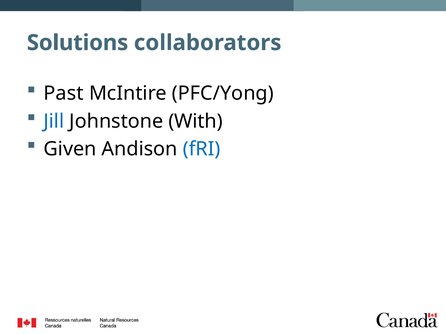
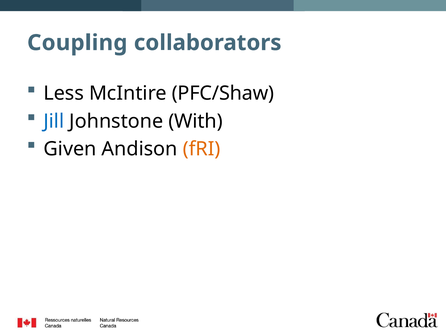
Solutions: Solutions -> Coupling (77, 43)
Past: Past -> Less (64, 94)
PFC/Yong: PFC/Yong -> PFC/Shaw (223, 94)
fRI colour: blue -> orange (202, 149)
